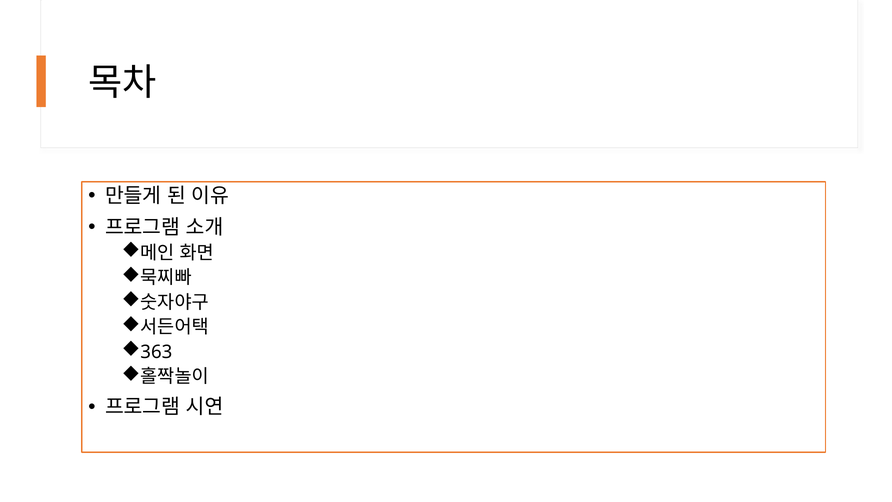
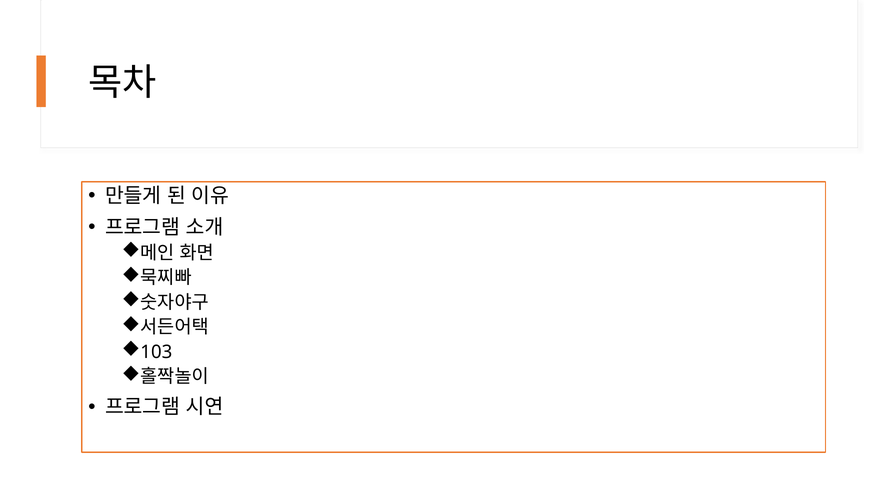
363: 363 -> 103 (156, 352)
